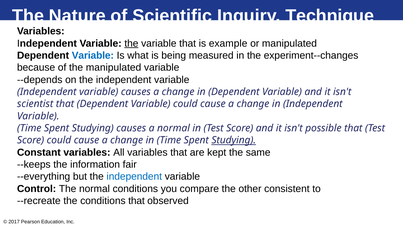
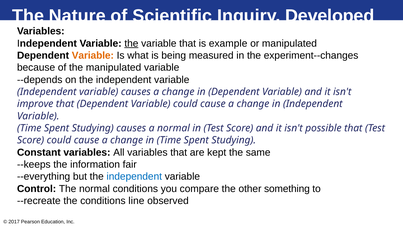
Technique: Technique -> Developed (330, 16)
Variable colour: blue -> orange (93, 55)
scientist: scientist -> improve (35, 104)
Studying underline: present -> none (234, 140)
consistent: consistent -> something (287, 188)
conditions that: that -> line (136, 201)
